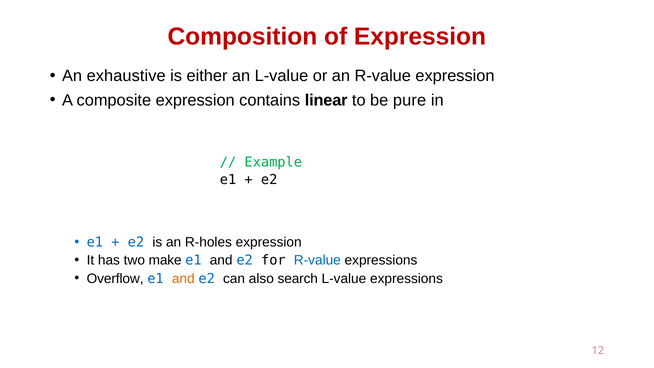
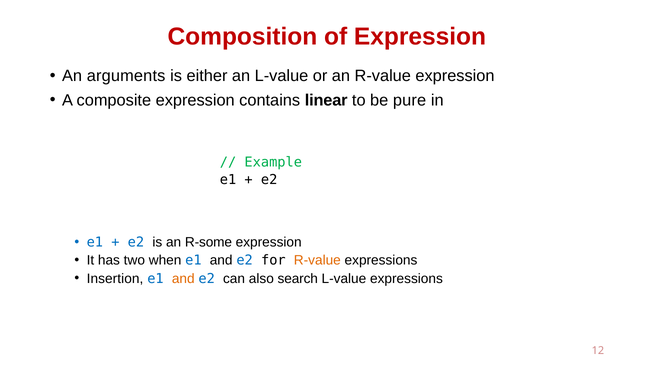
exhaustive: exhaustive -> arguments (126, 76)
R-holes: R-holes -> R-some (208, 242)
make: make -> when (165, 260)
R-value colour: blue -> orange (317, 260)
Overflow: Overflow -> Insertion (115, 278)
